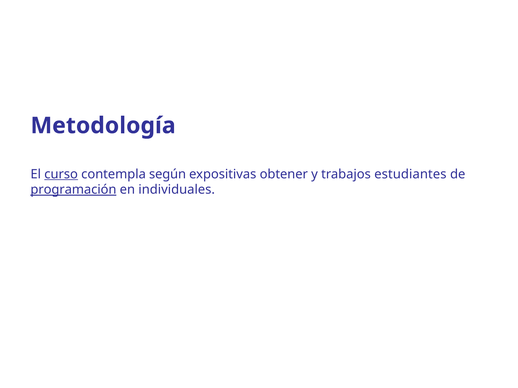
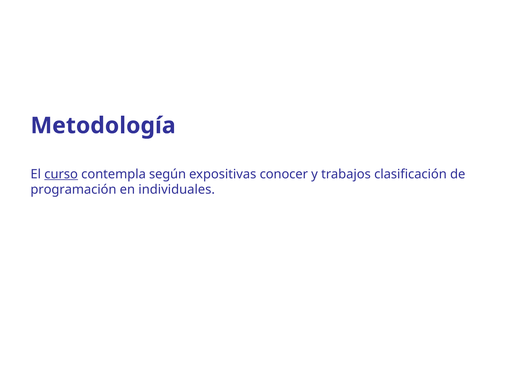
obtener: obtener -> conocer (284, 174)
estudiantes: estudiantes -> clasificación (410, 174)
programación underline: present -> none (73, 190)
